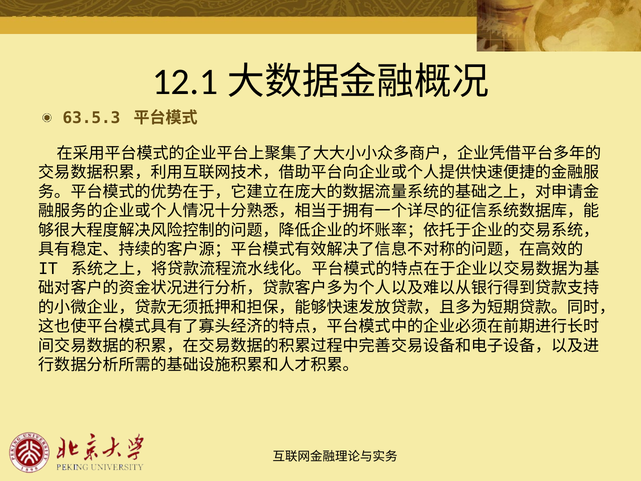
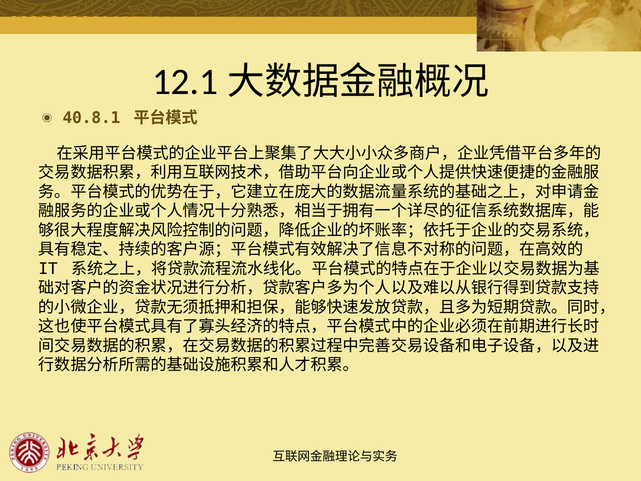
63.5.3: 63.5.3 -> 40.8.1 (91, 118)
